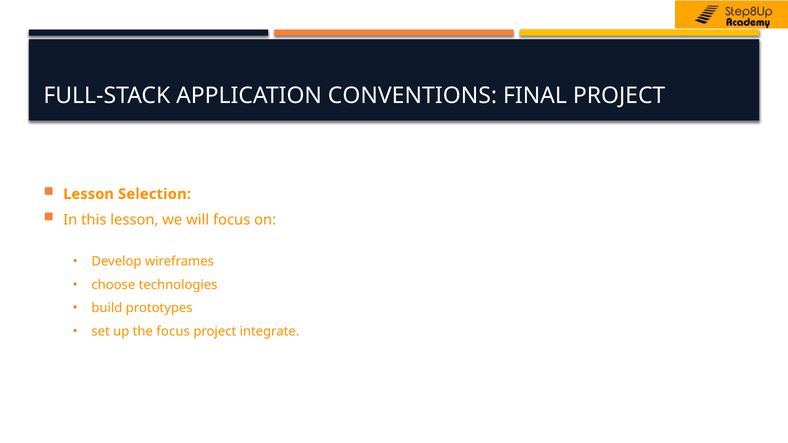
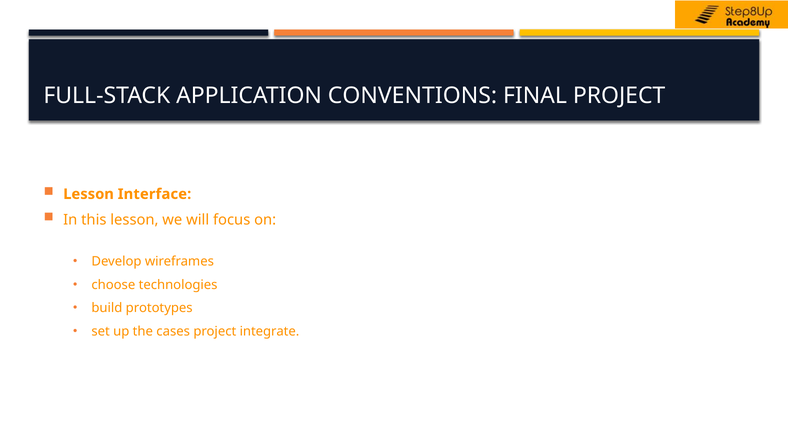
Selection: Selection -> Interface (155, 194)
the focus: focus -> cases (173, 332)
